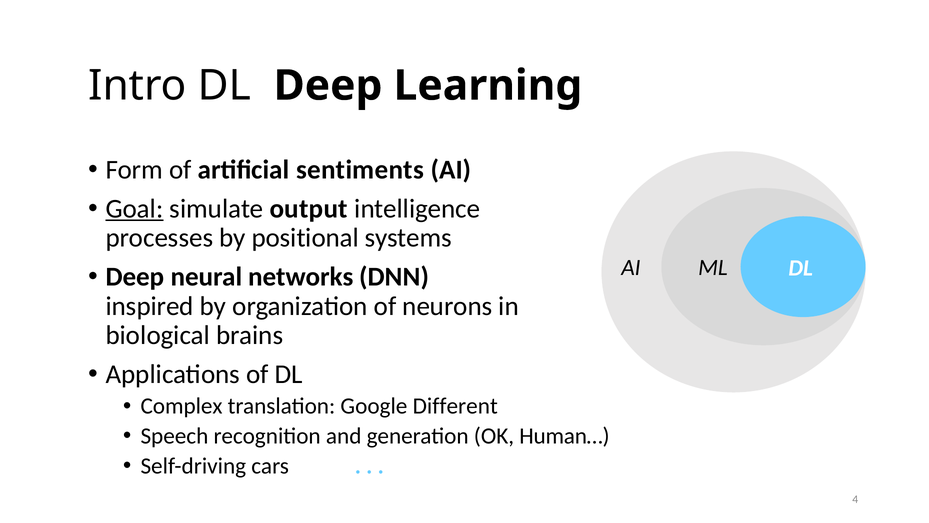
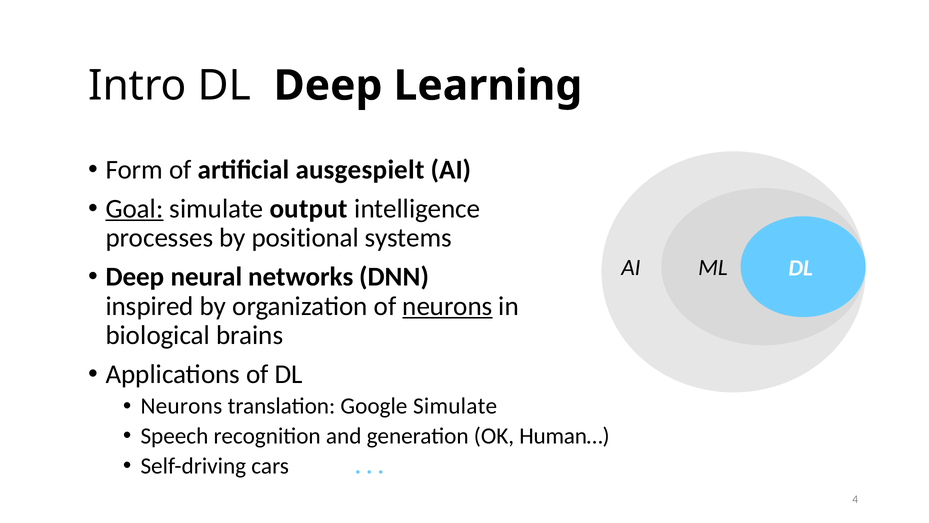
sentiments: sentiments -> ausgespielt (360, 170)
neurons underline: none -> present (447, 306)
Complex: Complex -> Neurons (181, 406)
Google Different: Different -> Simulate (455, 406)
